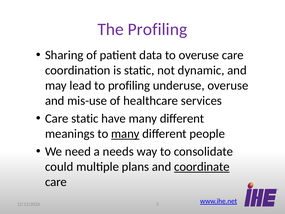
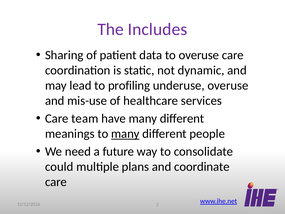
The Profiling: Profiling -> Includes (157, 29)
Care static: static -> team (85, 118)
needs: needs -> future (118, 151)
coordinate underline: present -> none (202, 167)
